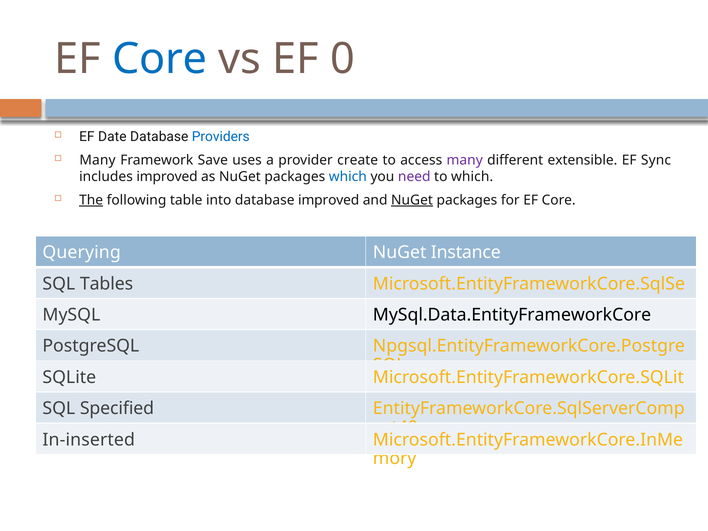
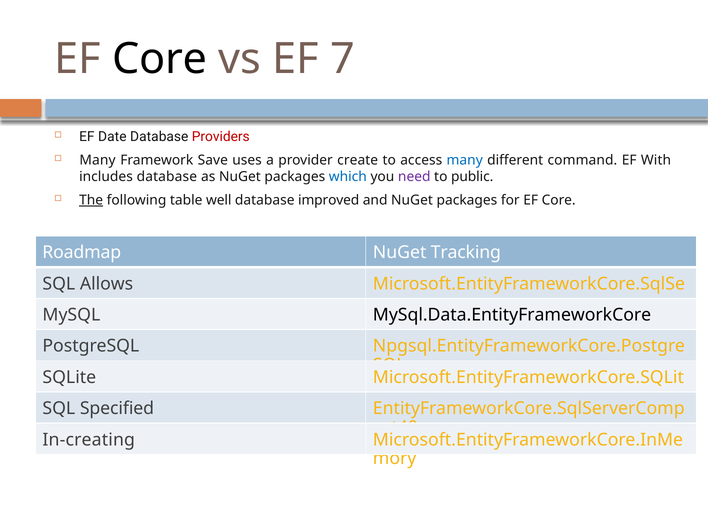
Core colour: blue -> black (160, 59)
0: 0 -> 7 (342, 59)
Providers colour: blue -> red (221, 137)
many colour: purple -> blue (465, 160)
extensible: extensible -> command (582, 160)
Sync: Sync -> With (656, 160)
includes improved: improved -> database (167, 177)
to which: which -> public (472, 177)
into: into -> well (219, 200)
NuGet underline: present -> none (412, 200)
Querying: Querying -> Roadmap (82, 253)
Instance: Instance -> Tracking (466, 253)
Tables: Tables -> Allows (107, 284)
In-inserted: In-inserted -> In-creating (89, 440)
